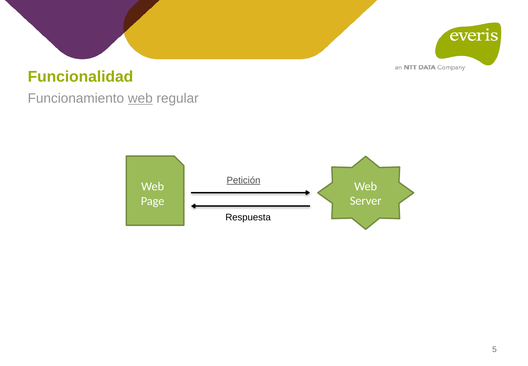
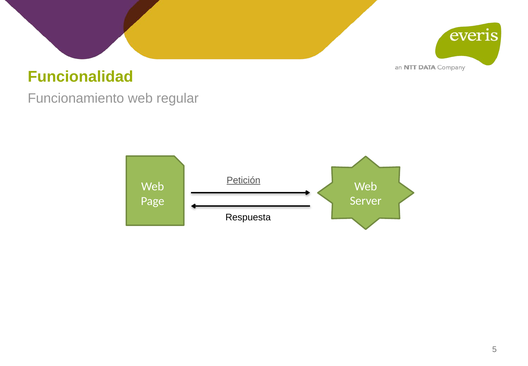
web underline: present -> none (140, 98)
